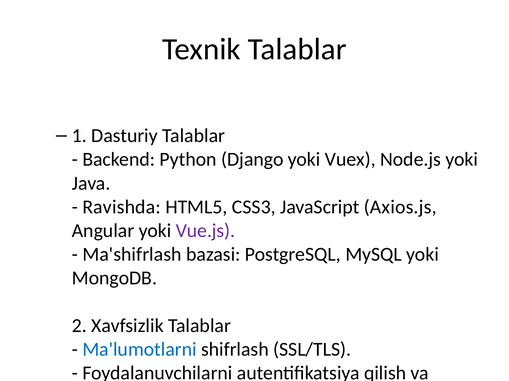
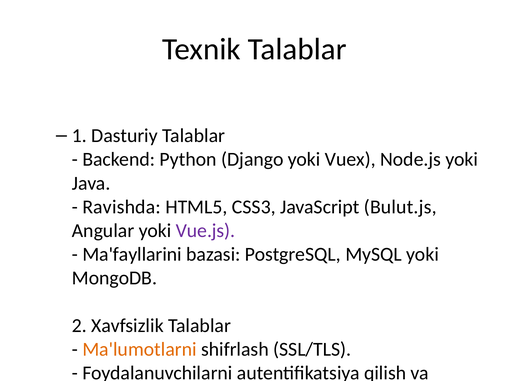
Axios.js: Axios.js -> Bulut.js (400, 207)
Ma'shifrlash: Ma'shifrlash -> Ma'fayllarini (132, 255)
Ma'lumotlarni colour: blue -> orange (140, 350)
